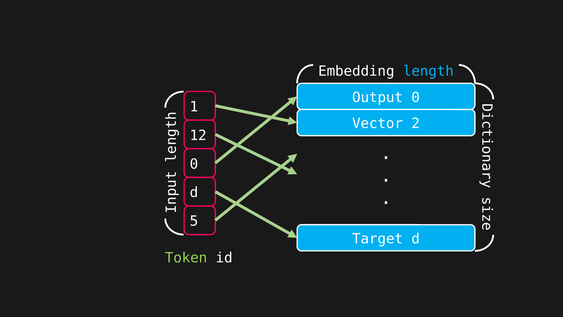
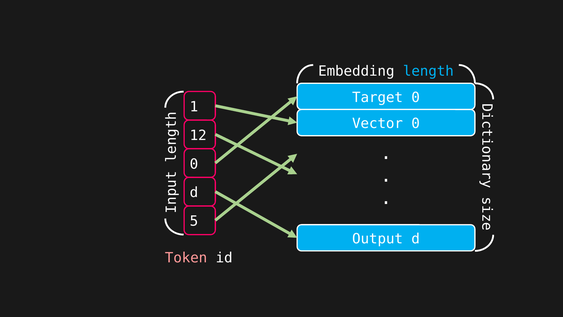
Output: Output -> Target (378, 97)
Vector 2: 2 -> 0 (416, 123)
Target: Target -> Output (378, 239)
Token colour: light green -> pink (186, 258)
